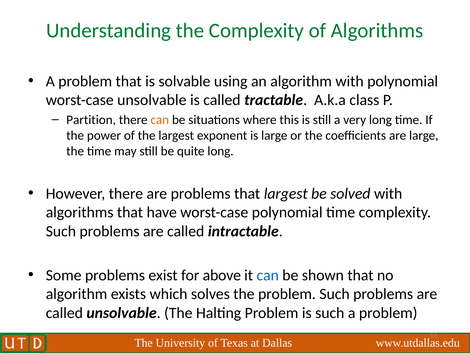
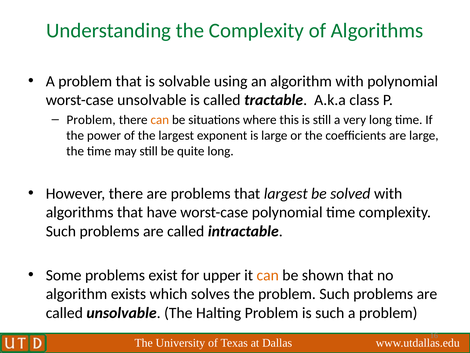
Partition: Partition -> Problem (91, 120)
above: above -> upper (222, 275)
can colour: blue -> orange (268, 275)
